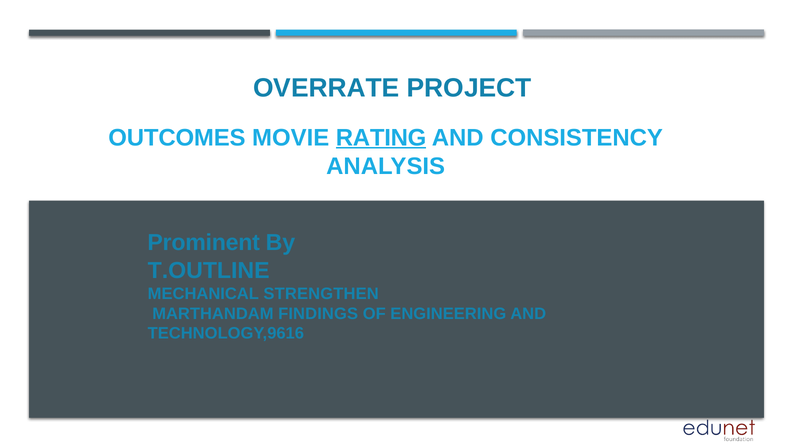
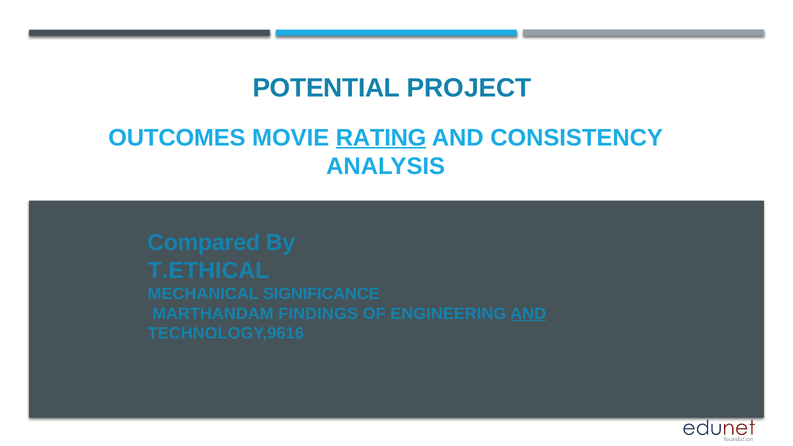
OVERRATE: OVERRATE -> POTENTIAL (326, 88)
Prominent: Prominent -> Compared (204, 243)
T.OUTLINE: T.OUTLINE -> T.ETHICAL (209, 270)
STRENGTHEN: STRENGTHEN -> SIGNIFICANCE (321, 294)
AND underline: none -> present (528, 314)
